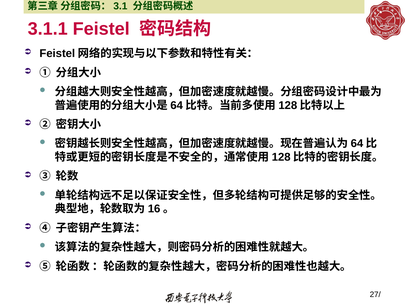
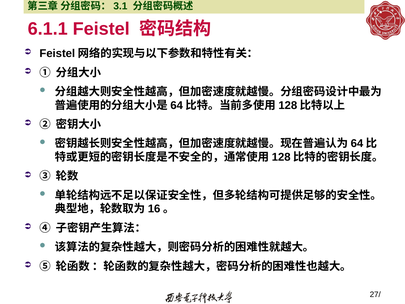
3.1.1: 3.1.1 -> 6.1.1 (48, 29)
